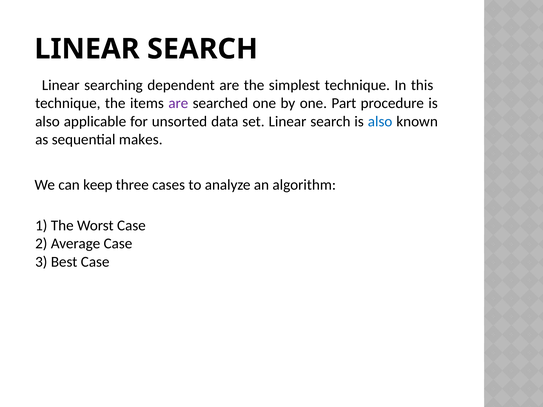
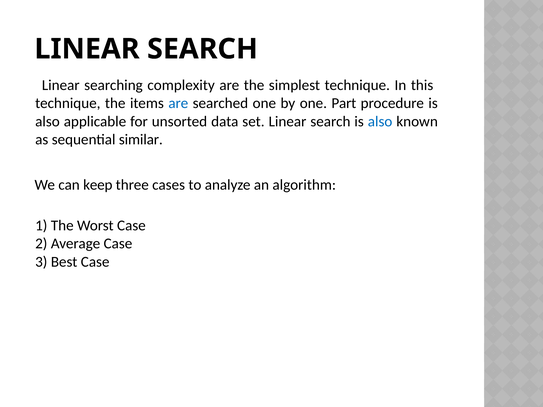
dependent: dependent -> complexity (181, 85)
are colour: purple -> blue (178, 103)
makes: makes -> similar (141, 140)
